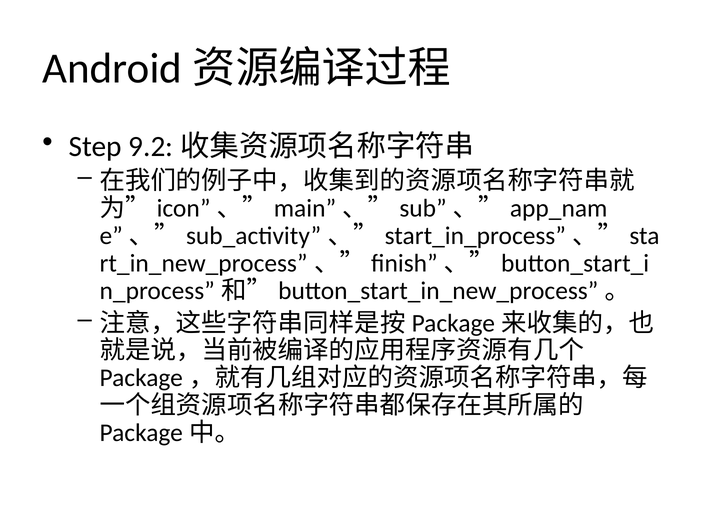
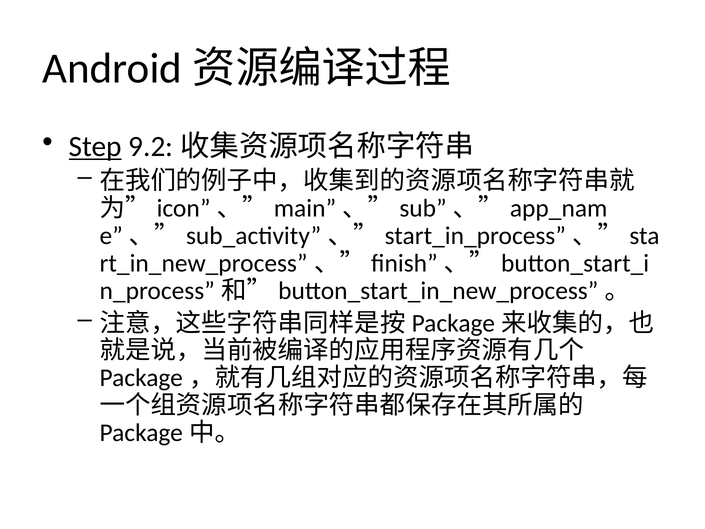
Step underline: none -> present (95, 147)
